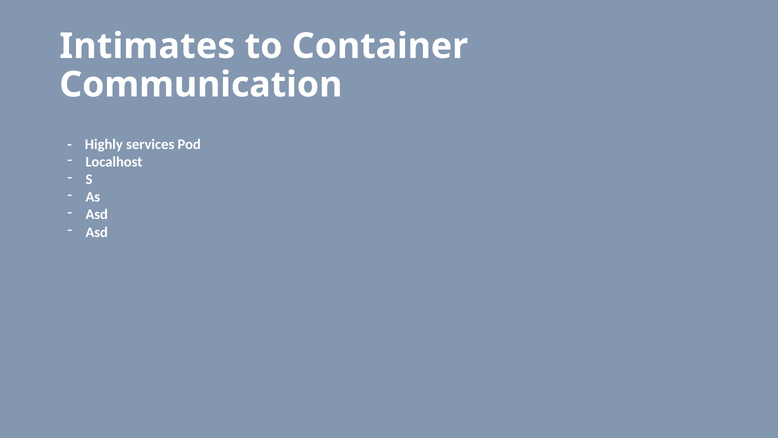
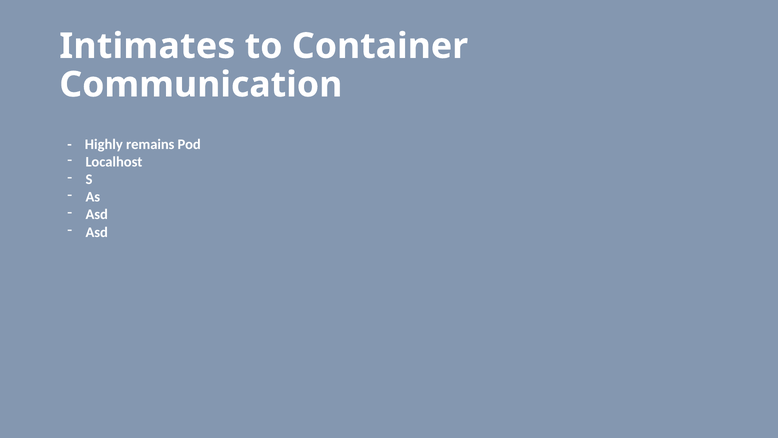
services: services -> remains (150, 144)
